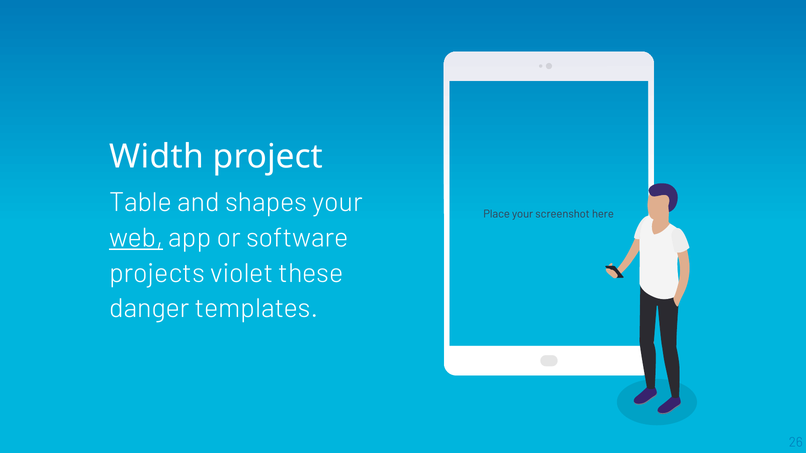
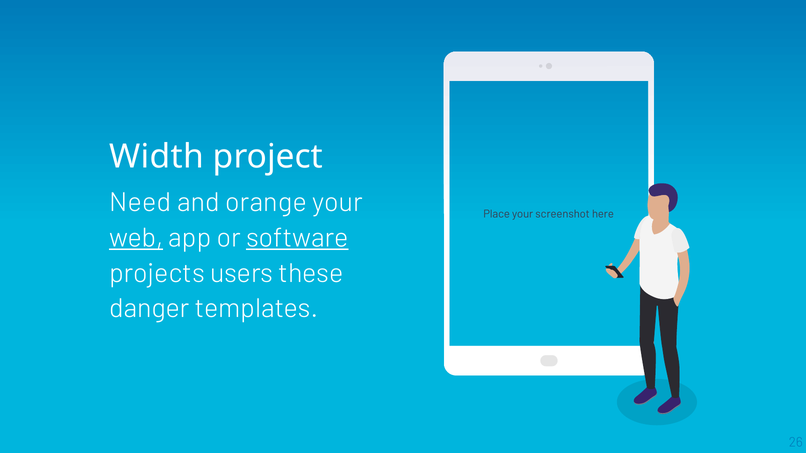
Table: Table -> Need (140, 203)
shapes: shapes -> orange (266, 203)
software underline: none -> present (297, 238)
violet: violet -> users (242, 273)
